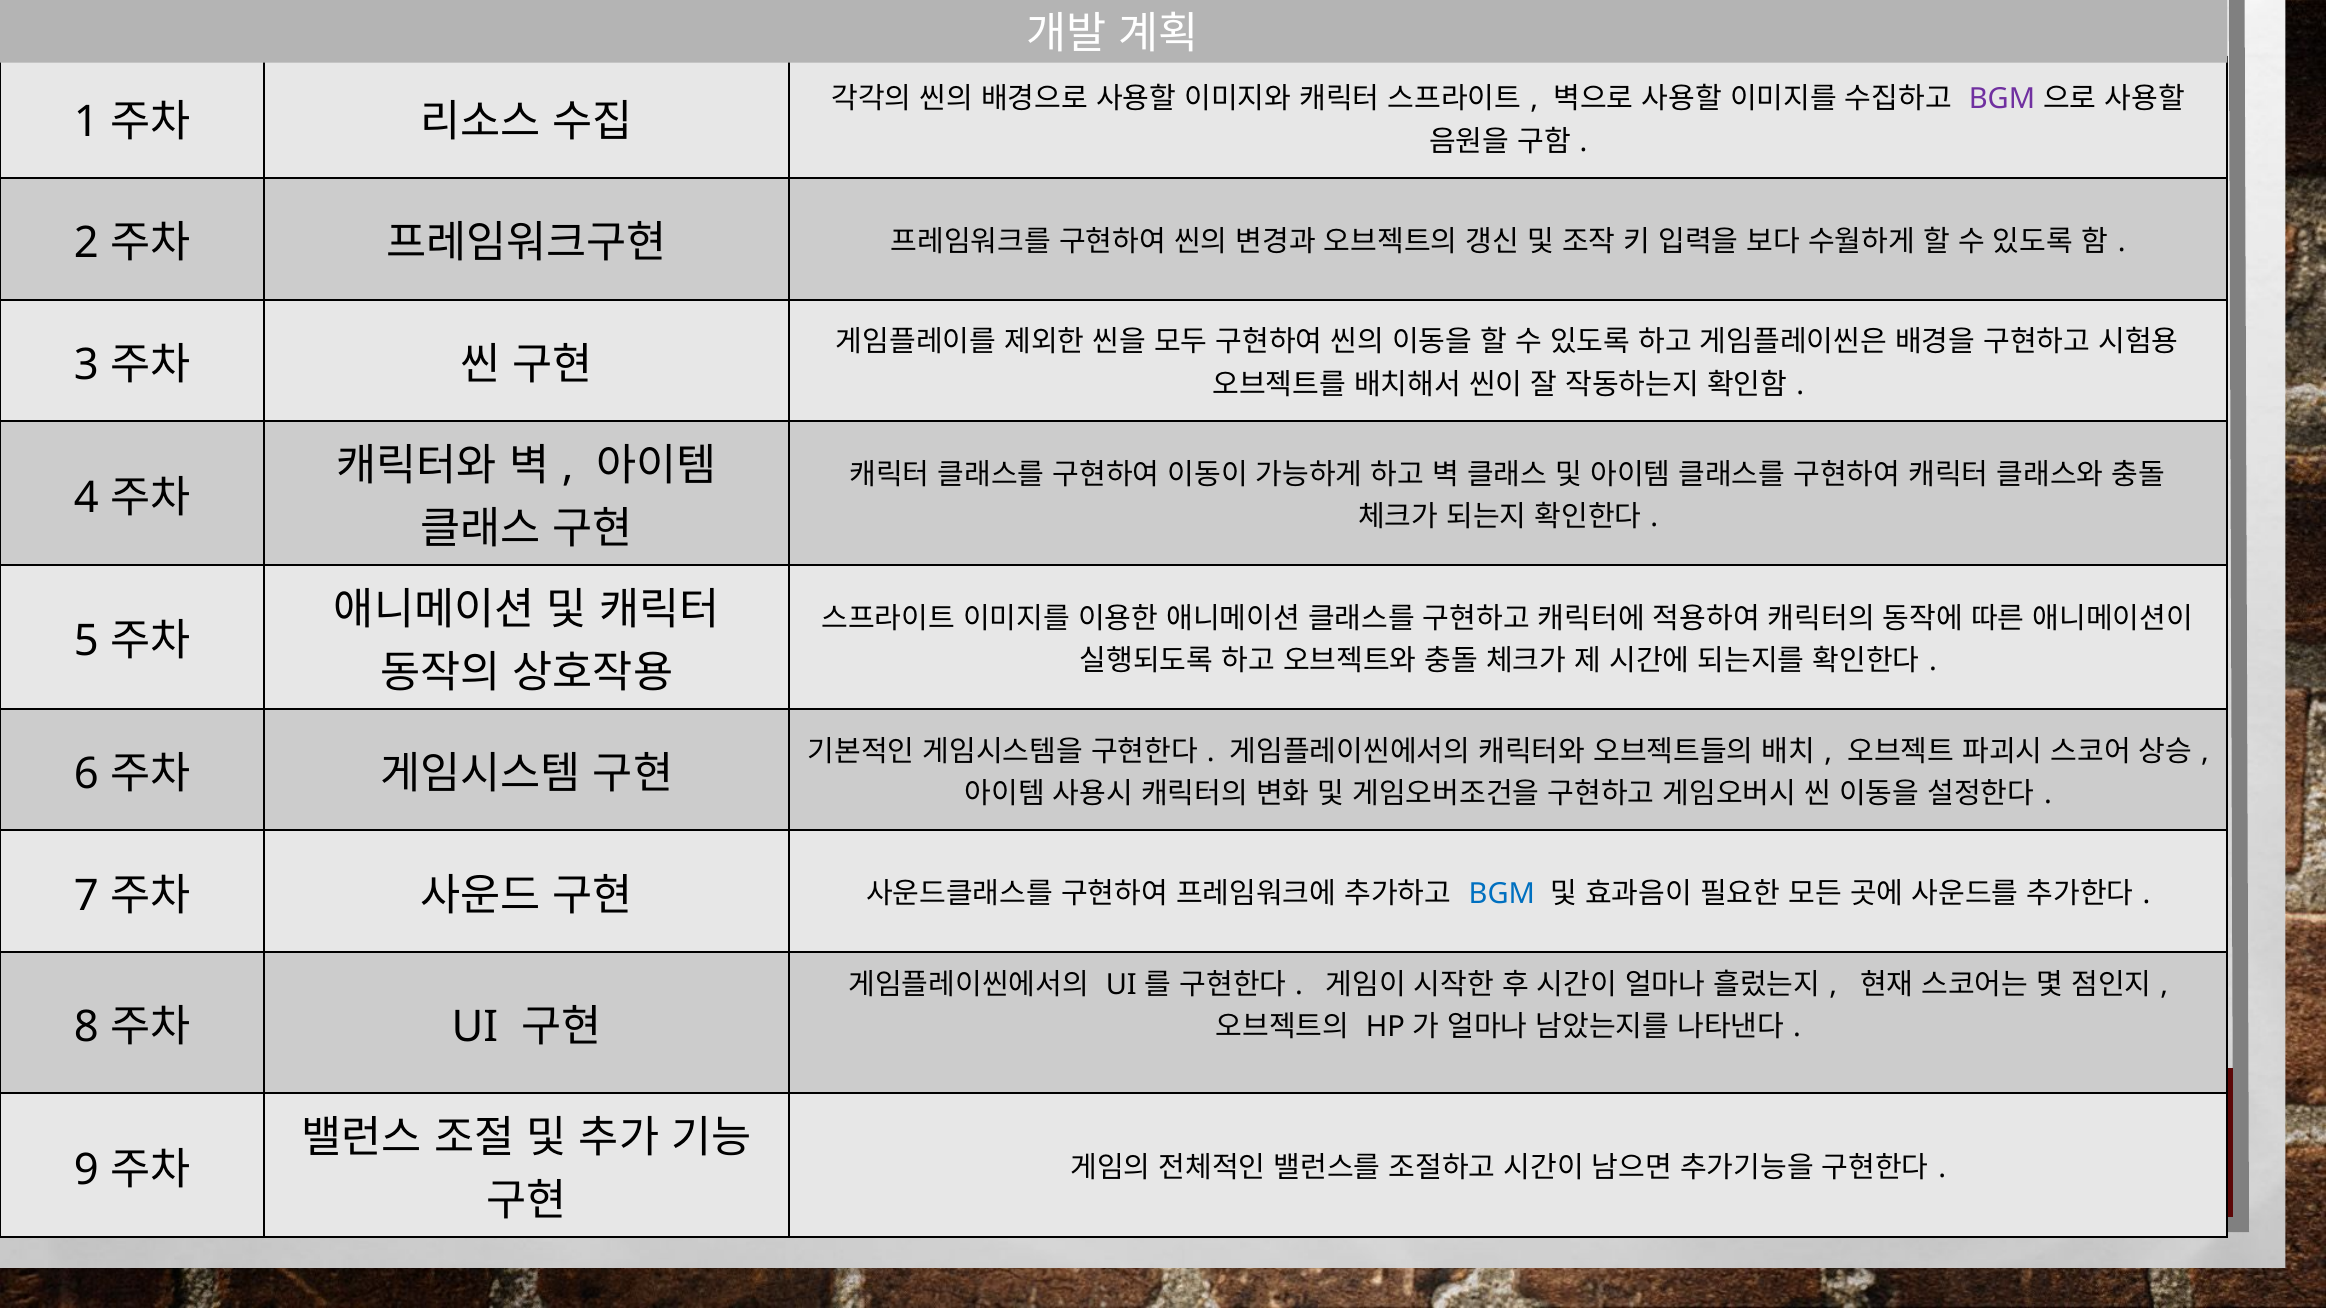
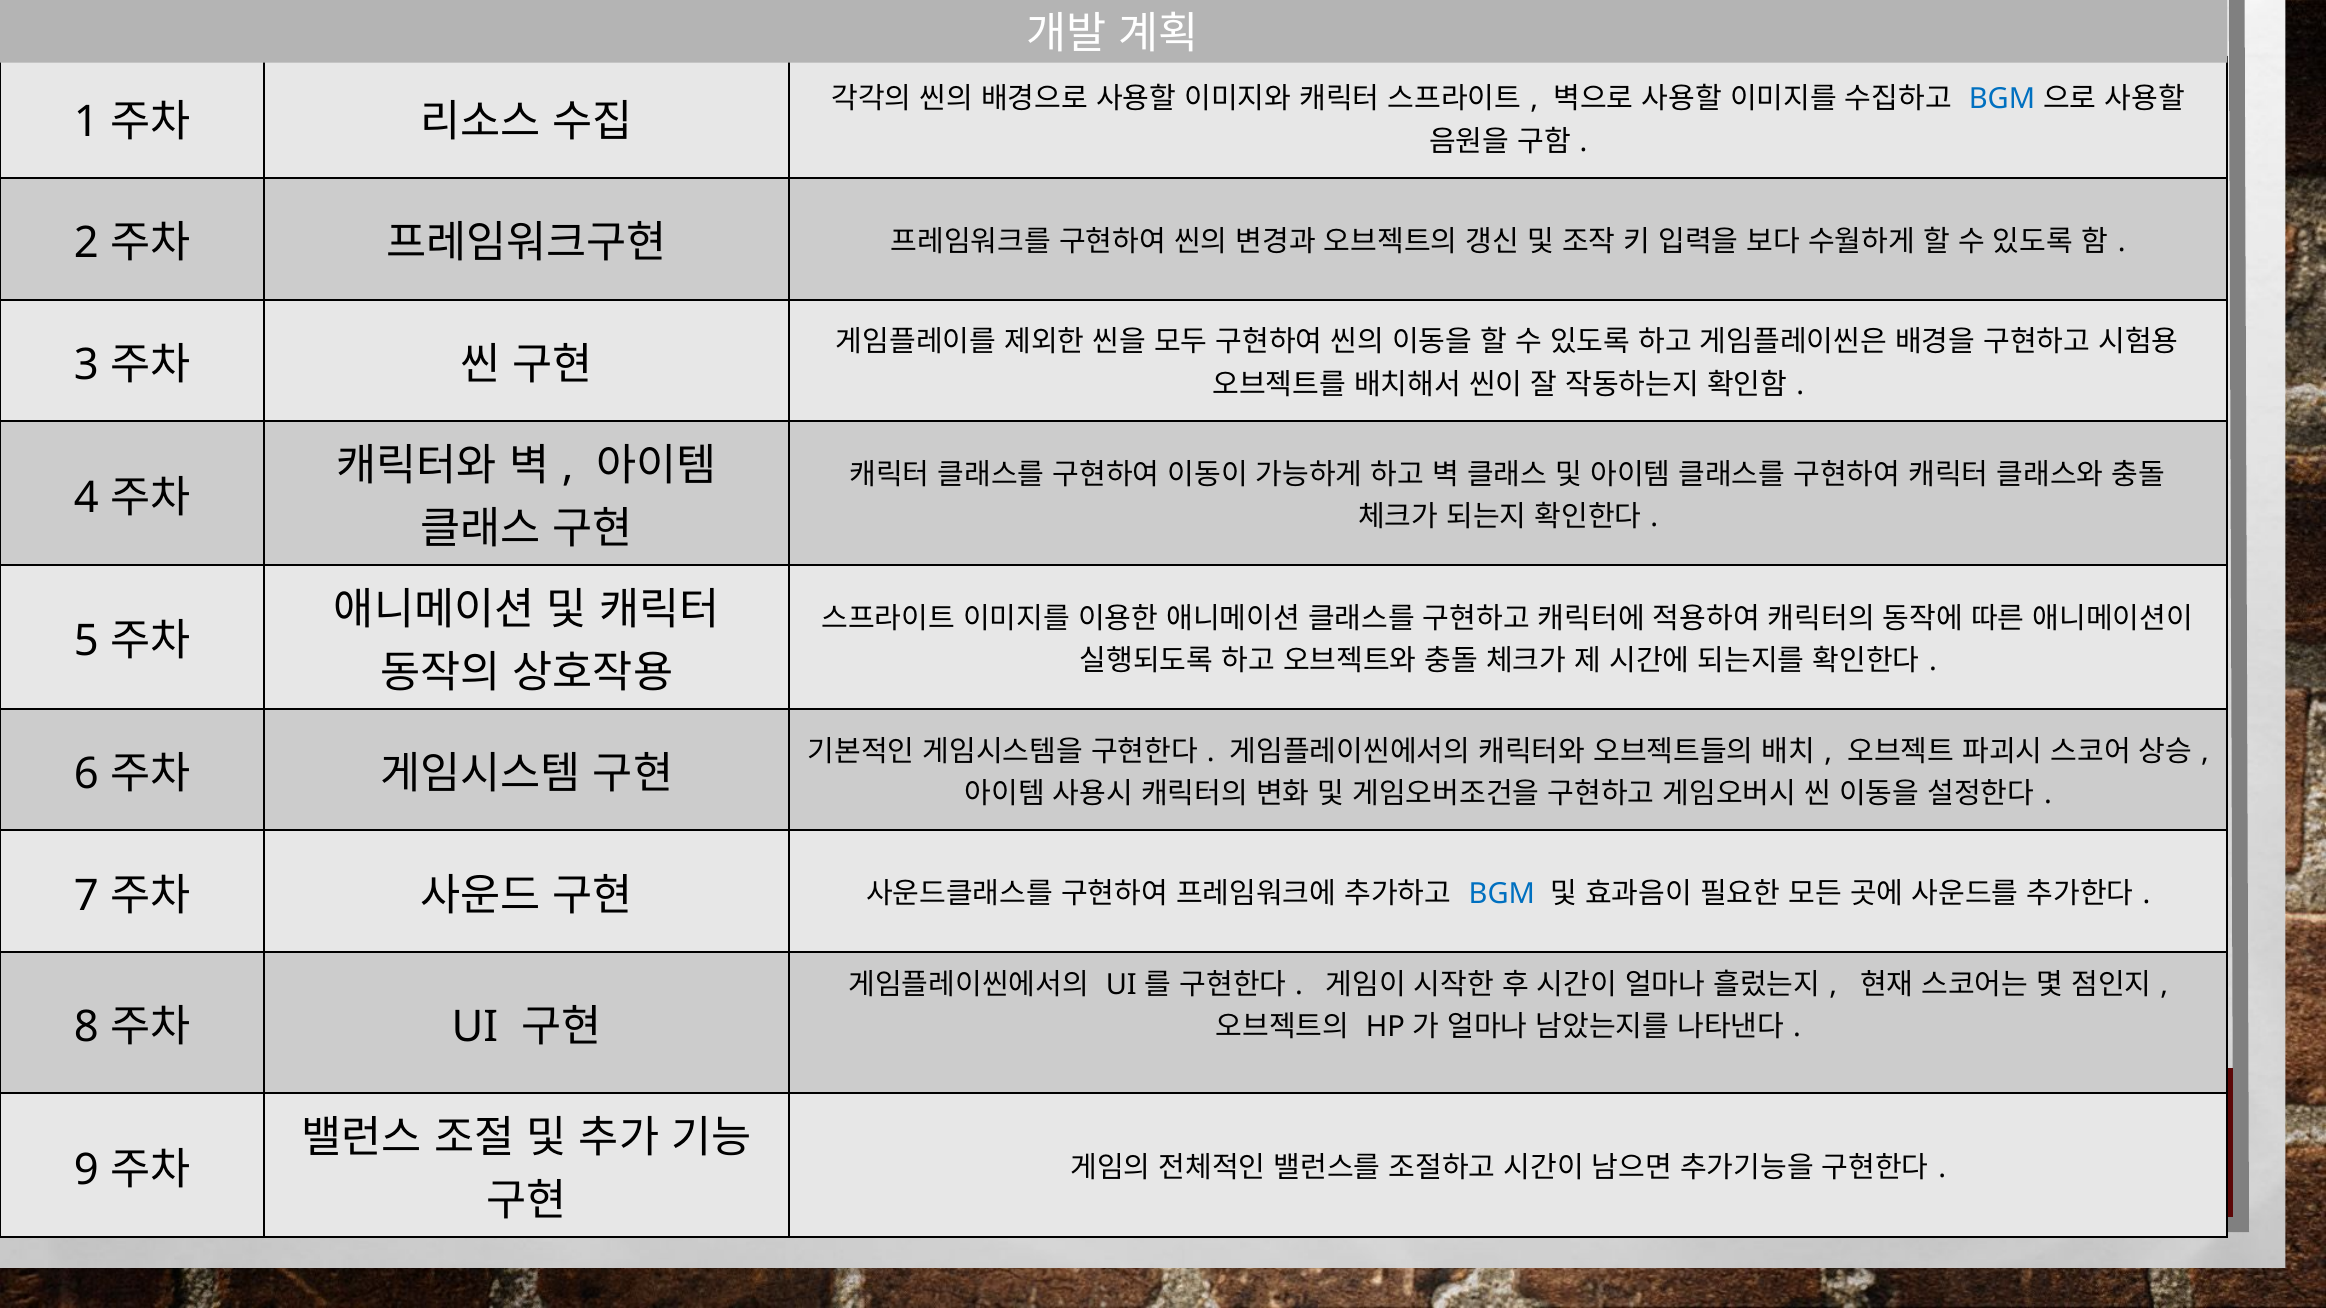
BGM colour: purple -> blue (2002, 99)
